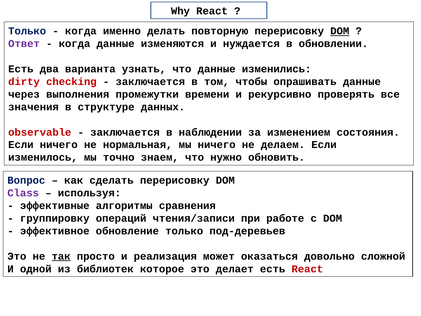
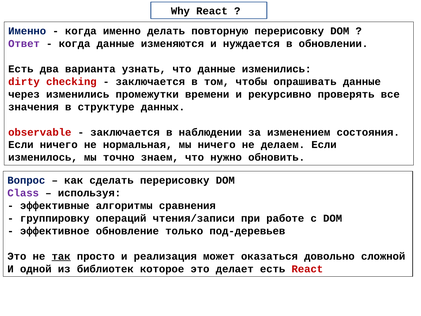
Только: Только -> Именно (27, 31)
DOM underline: present -> none (340, 31)
через выполнения: выполнения -> изменились (78, 94)
